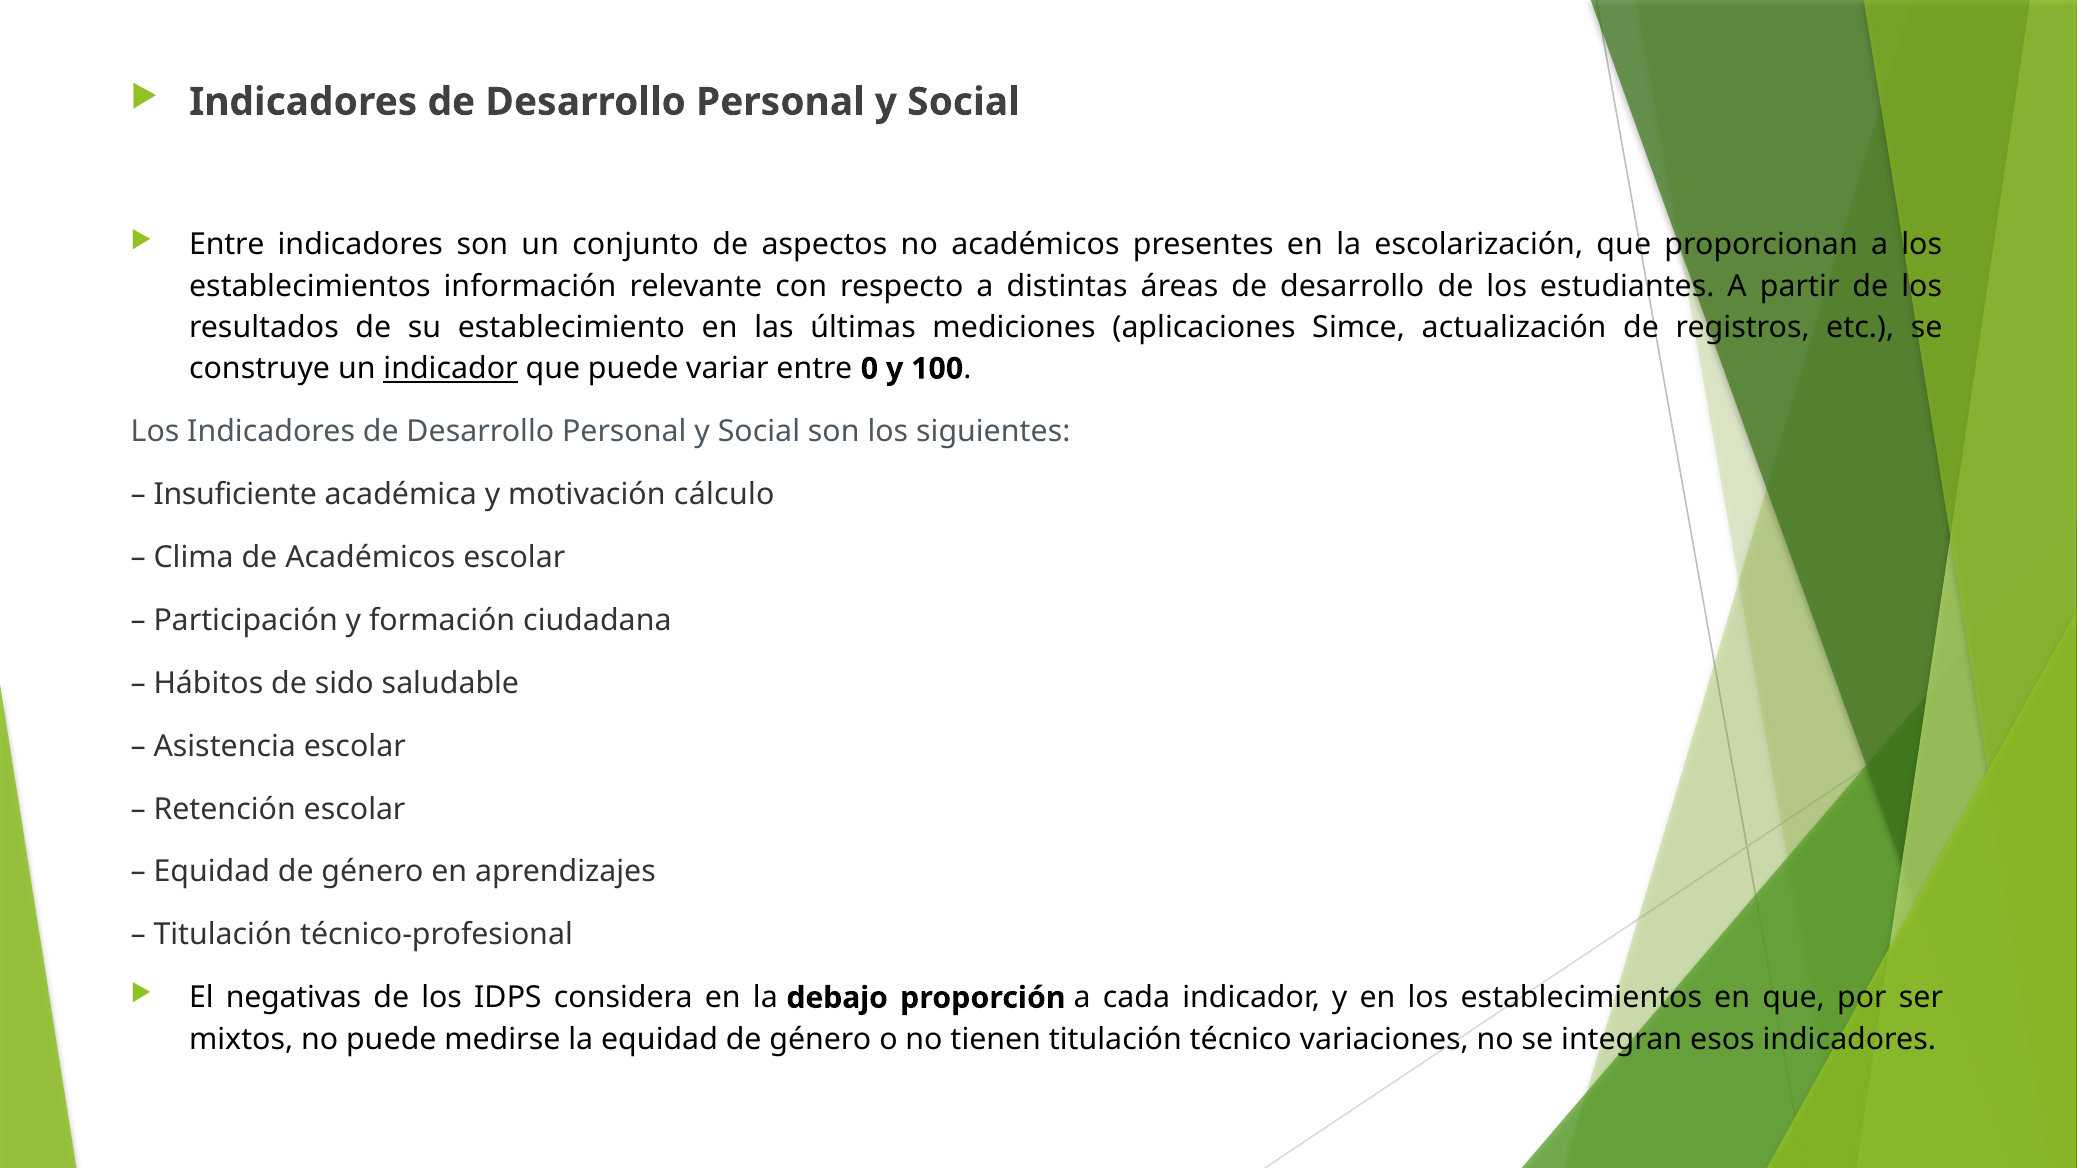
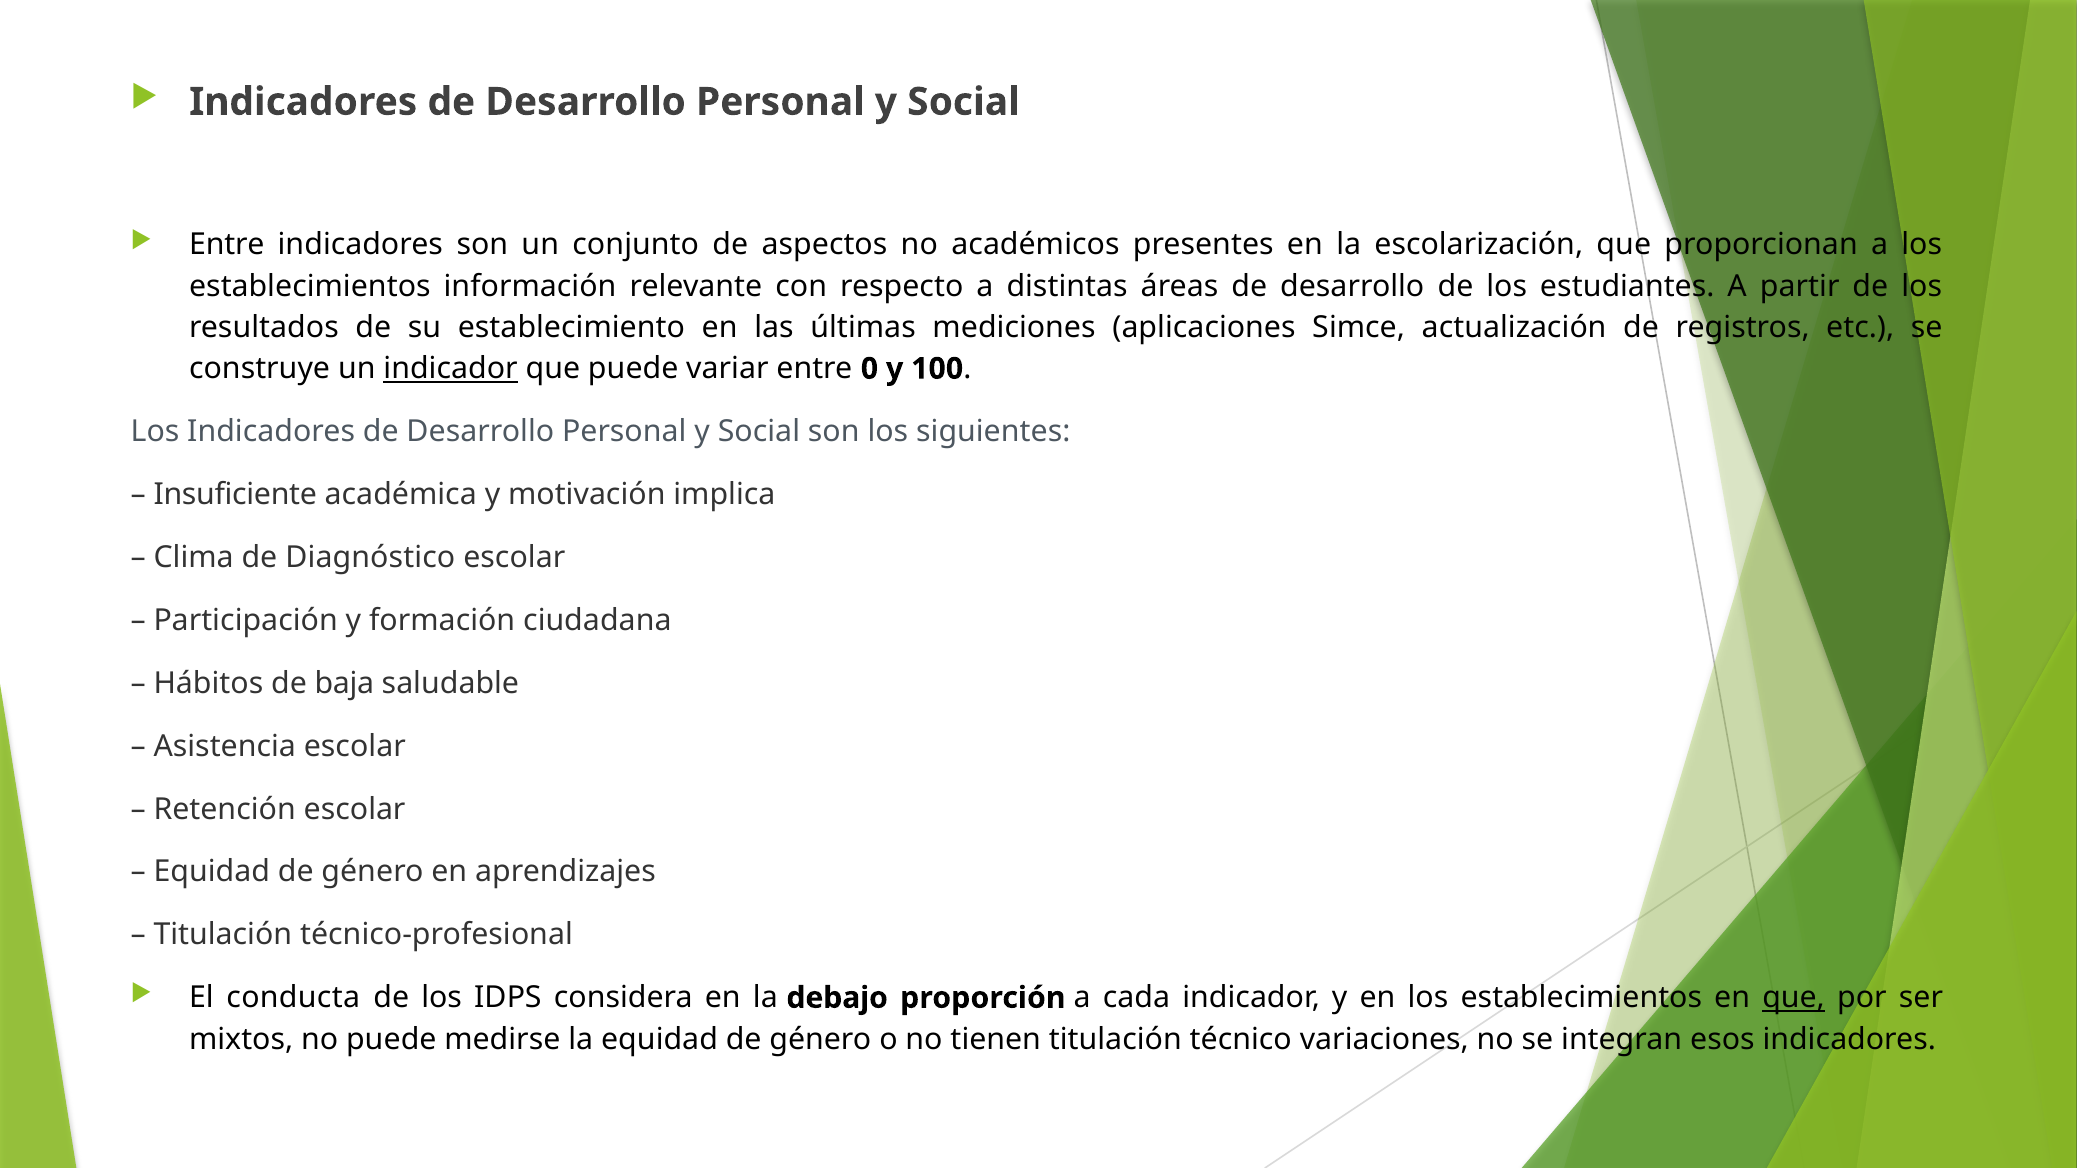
cálculo: cálculo -> implica (724, 495)
de Académicos: Académicos -> Diagnóstico (370, 558)
sido: sido -> baja (344, 683)
negativas: negativas -> conducta (293, 998)
que underline: none -> present (1794, 998)
